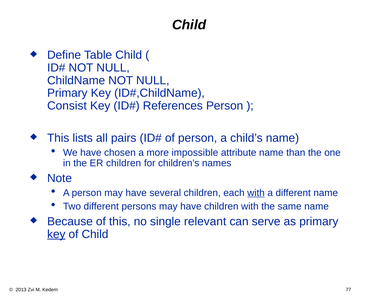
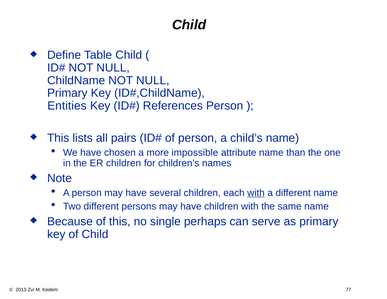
Consist: Consist -> Entities (67, 106)
relevant: relevant -> perhaps (205, 222)
key underline: present -> none (56, 234)
